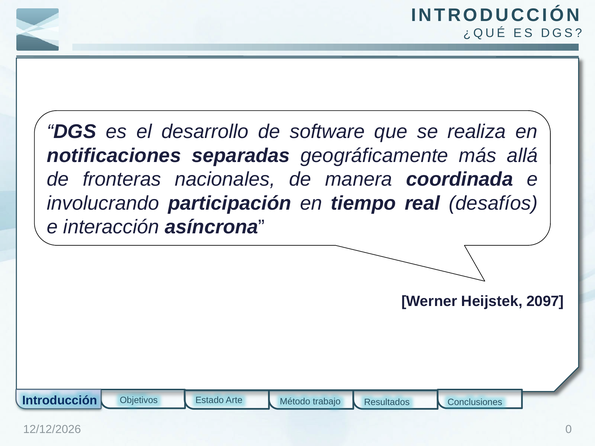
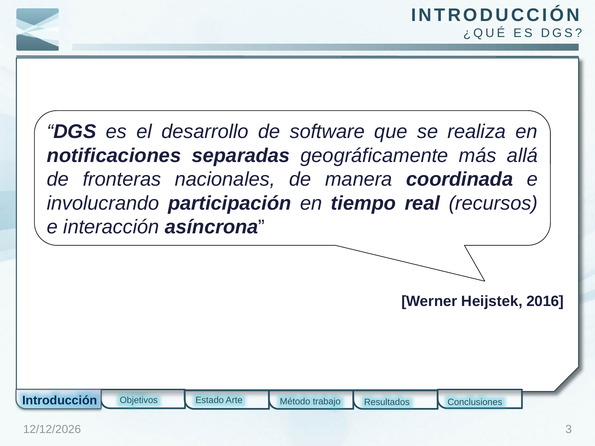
desafíos: desafíos -> recursos (493, 203)
2097: 2097 -> 2016 (545, 302)
0: 0 -> 3 (569, 429)
